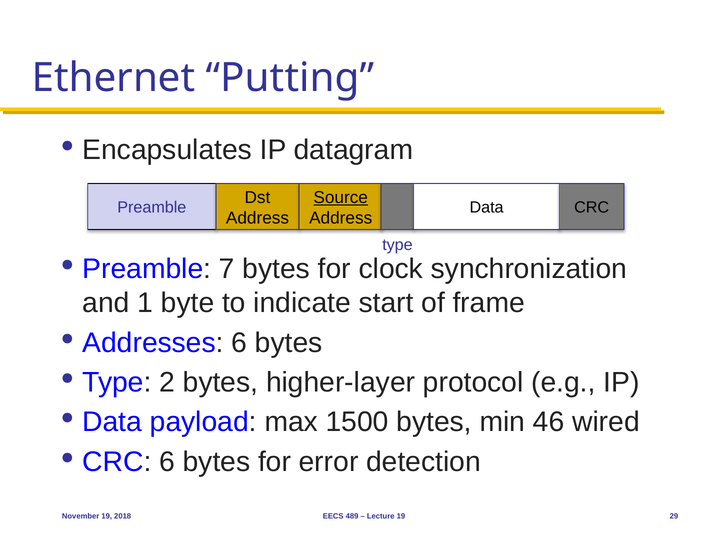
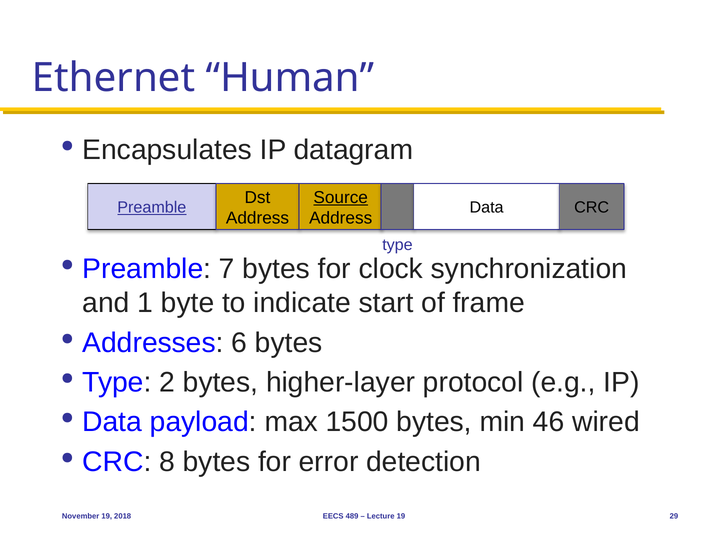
Putting: Putting -> Human (290, 78)
Preamble underline: none -> present (152, 208)
CRC 6: 6 -> 8 (167, 462)
